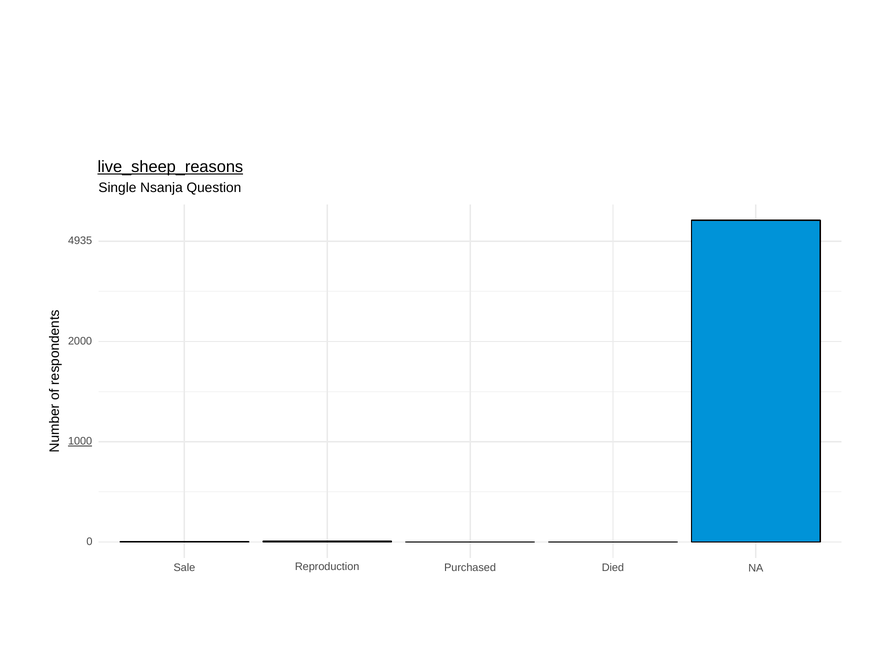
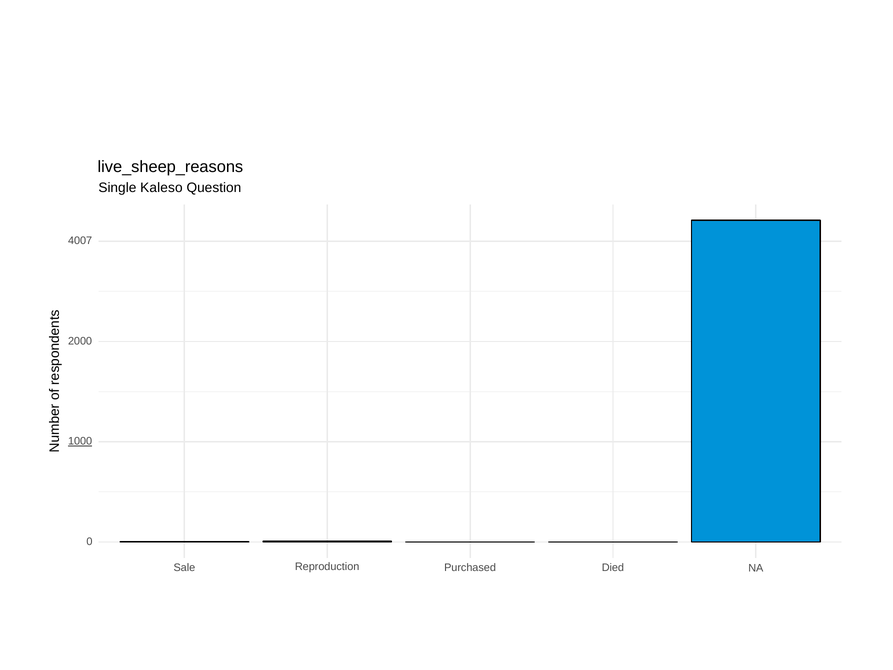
live_sheep_reasons underline: present -> none (170, 167)
Nsanja: Nsanja -> Kaleso (161, 187)
4935: 4935 -> 4007 (80, 241)
